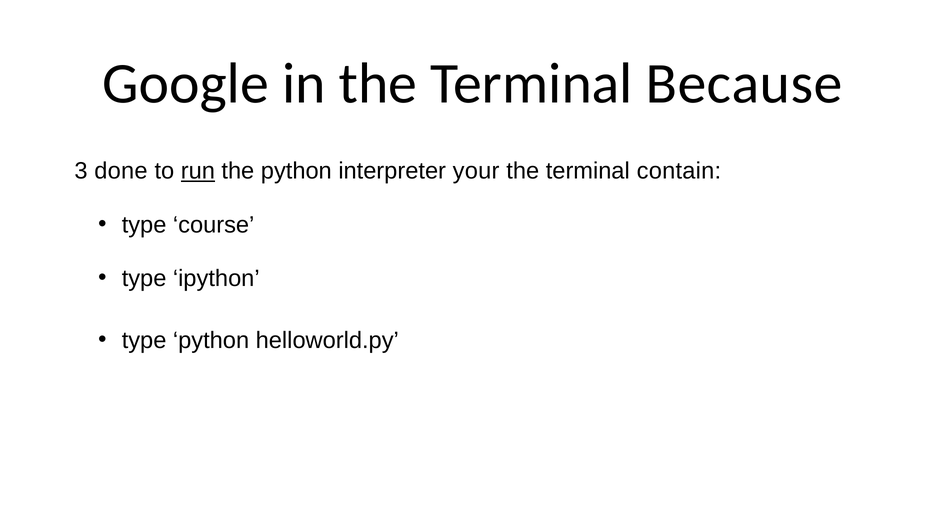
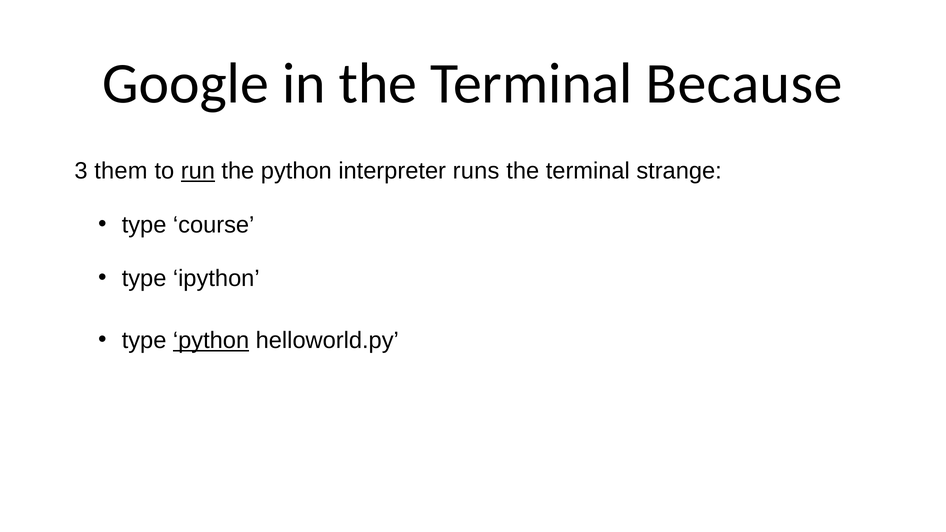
done: done -> them (121, 171)
your: your -> runs (476, 171)
contain: contain -> strange (679, 171)
python underline: none -> present (211, 341)
